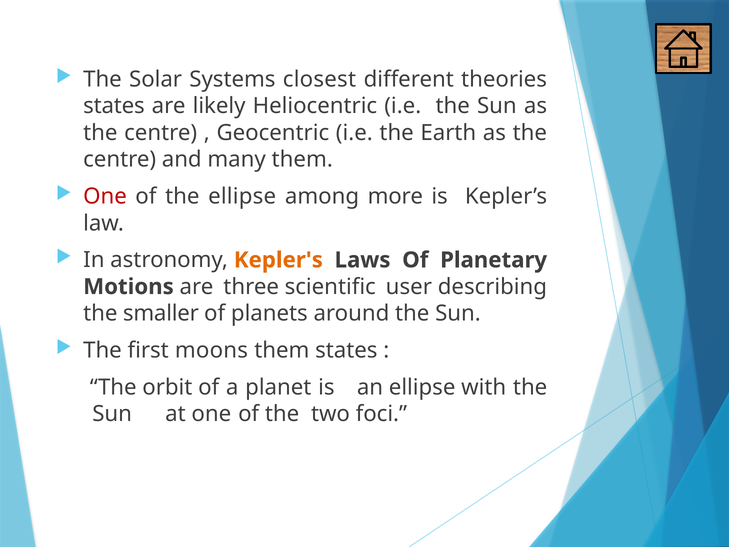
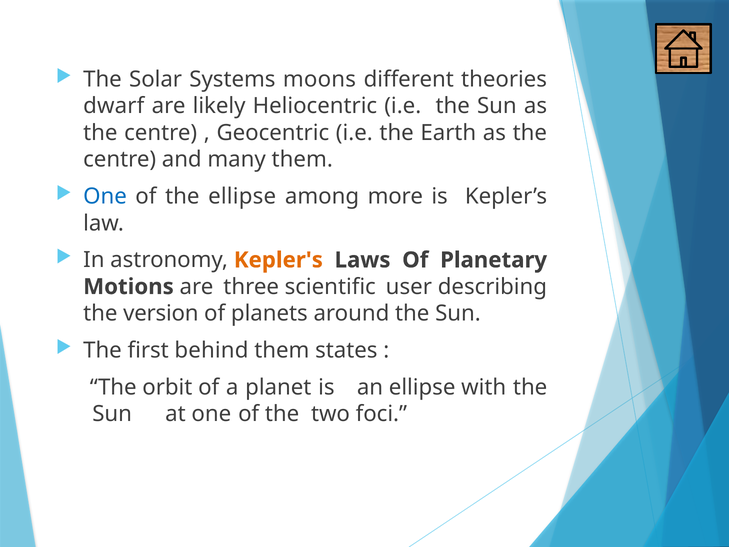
closest: closest -> moons (319, 79)
states: states -> dwarf (114, 106)
One colour: red -> blue (105, 196)
smaller: smaller -> version (161, 313)
moons: moons -> behind (211, 350)
